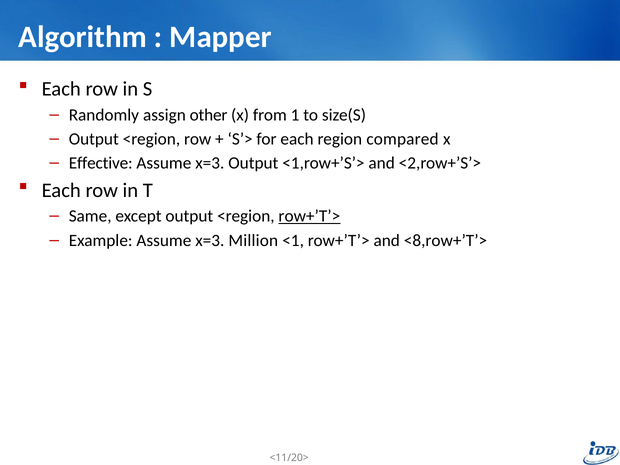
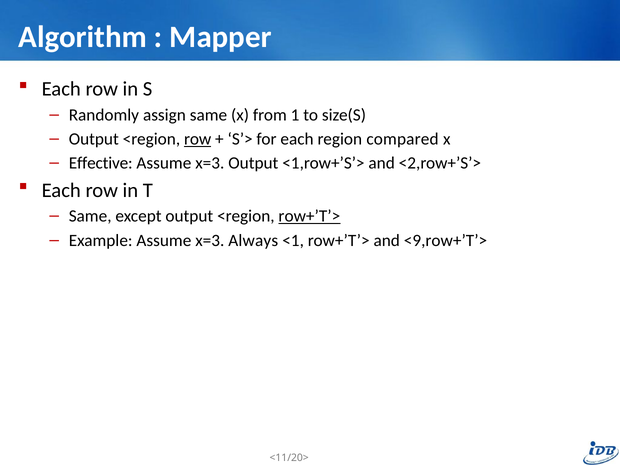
assign other: other -> same (208, 115)
row underline: none -> present (198, 139)
Million: Million -> Always (253, 240)
<8,row+’T’>: <8,row+’T’> -> <9,row+’T’> (445, 240)
